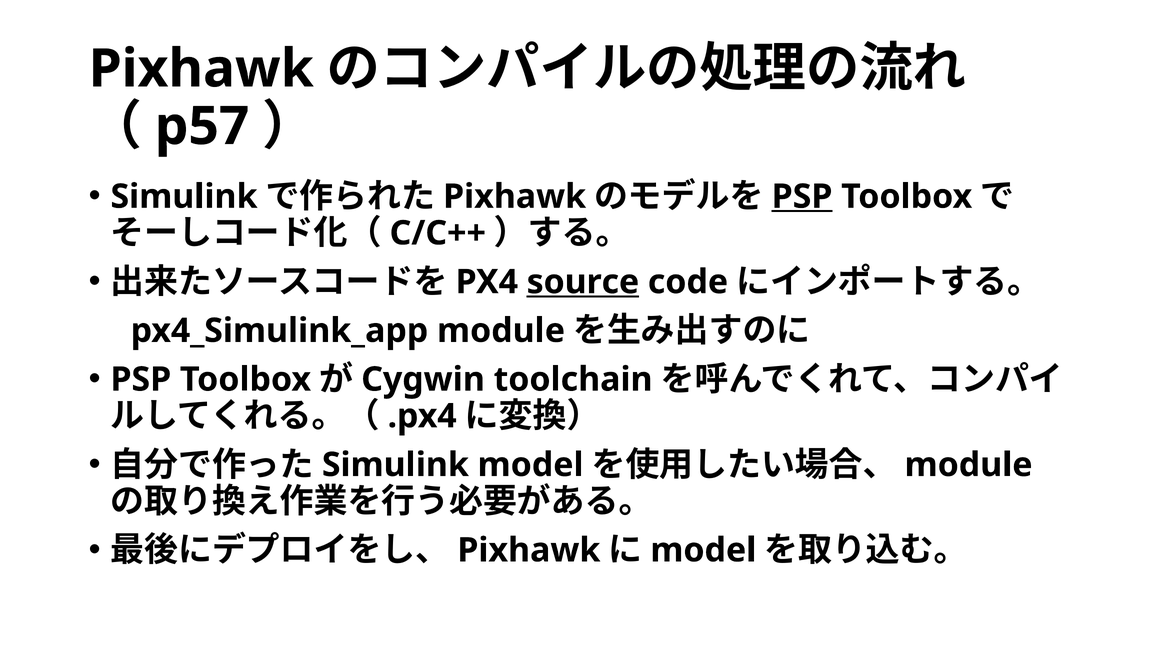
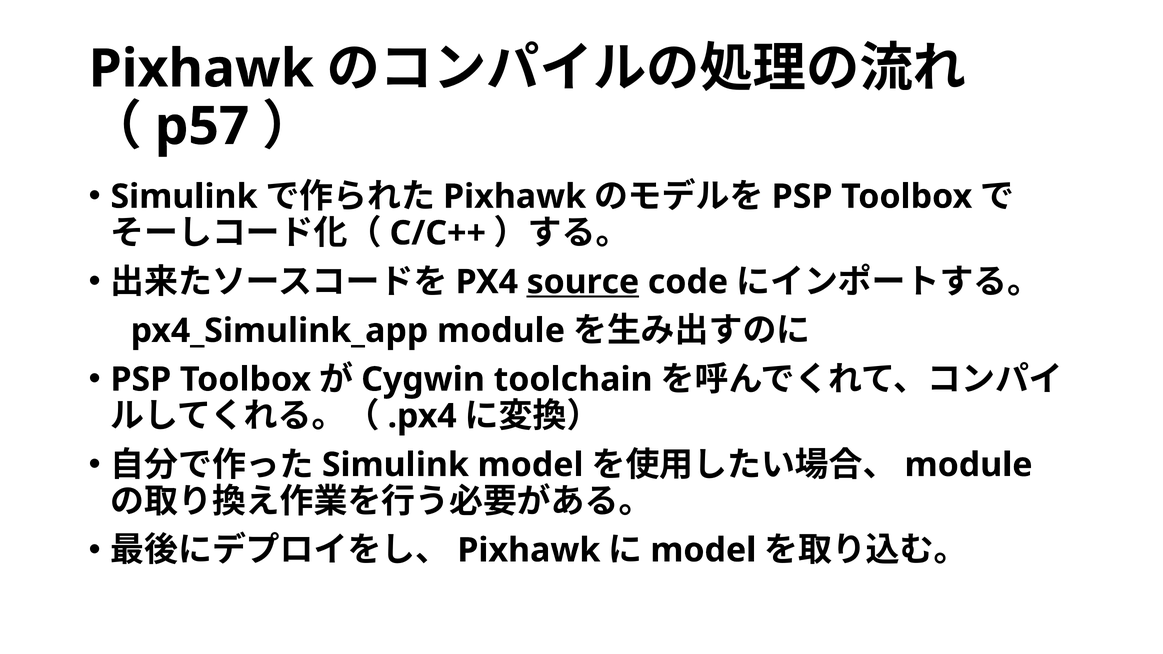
PSP underline: present -> none (802, 197)
